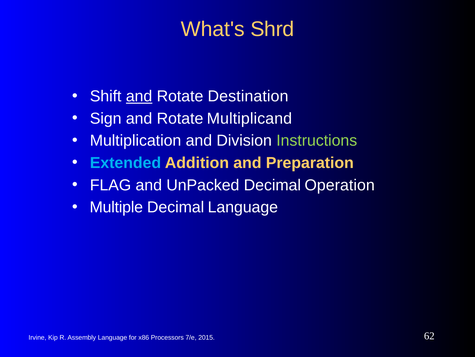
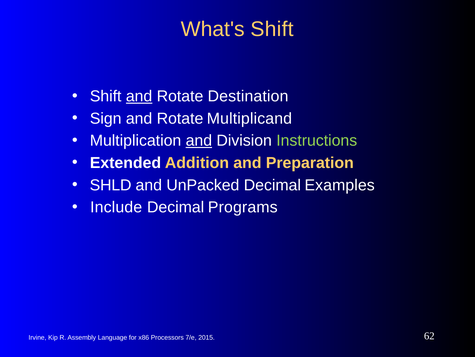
What's Shrd: Shrd -> Shift (272, 29)
and underline: none -> present (199, 140)
Extended colour: light blue -> white (125, 163)
FLAG: FLAG -> SHLD (111, 185)
Operation: Operation -> Examples (340, 185)
Multiple: Multiple -> Include (116, 207)
Decimal Language: Language -> Programs (243, 207)
